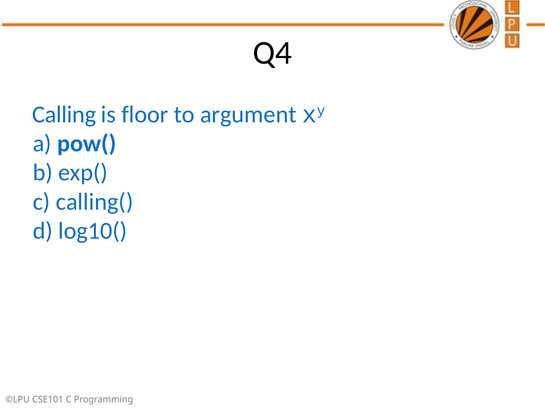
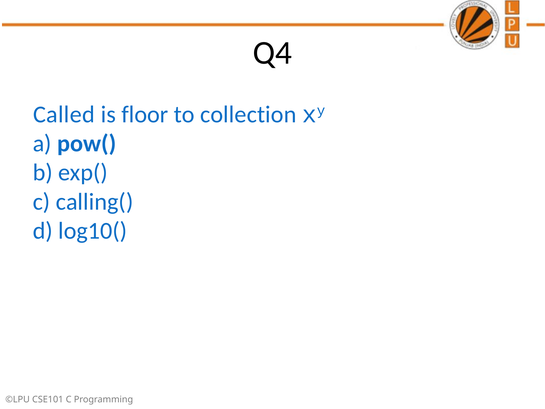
Calling: Calling -> Called (64, 114)
argument: argument -> collection (248, 114)
